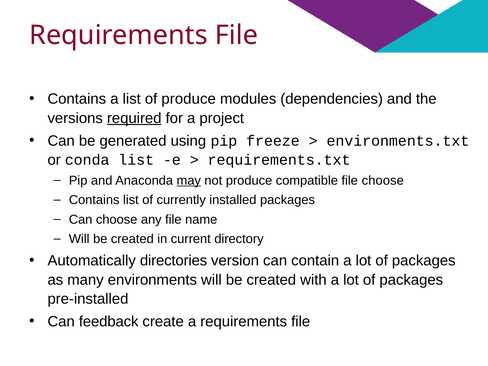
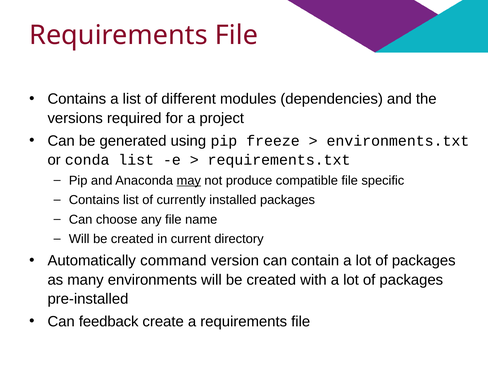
of produce: produce -> different (189, 99)
required underline: present -> none (134, 118)
file choose: choose -> specific (383, 181)
directories: directories -> command (173, 261)
